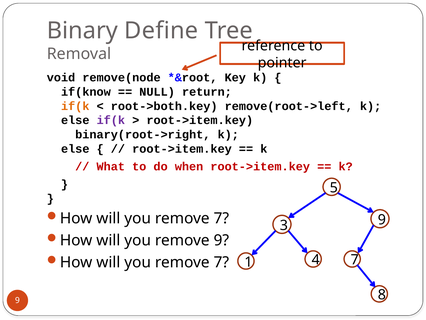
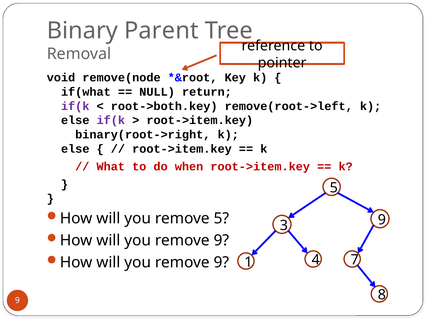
Define: Define -> Parent (161, 31)
if(know: if(know -> if(what (86, 92)
if(k colour: orange -> purple (75, 106)
7: 7 -> 5 (221, 218)
7: 7 -> 9 (221, 262)
